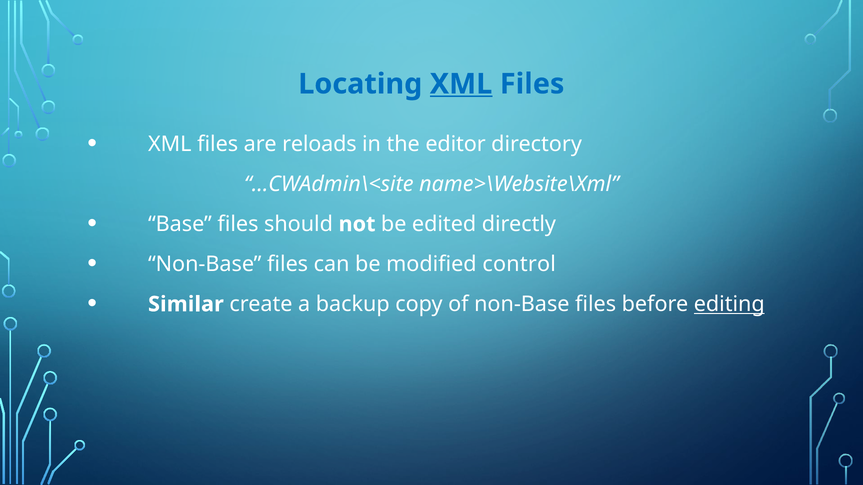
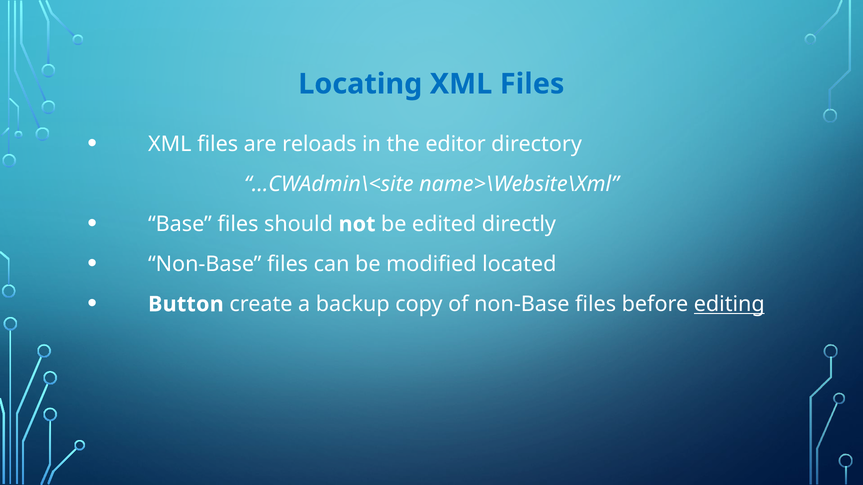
XML underline: present -> none (461, 84)
control: control -> located (519, 264)
Similar: Similar -> Button (186, 304)
